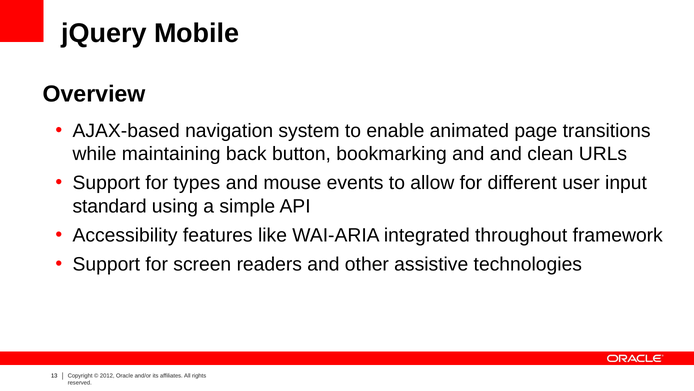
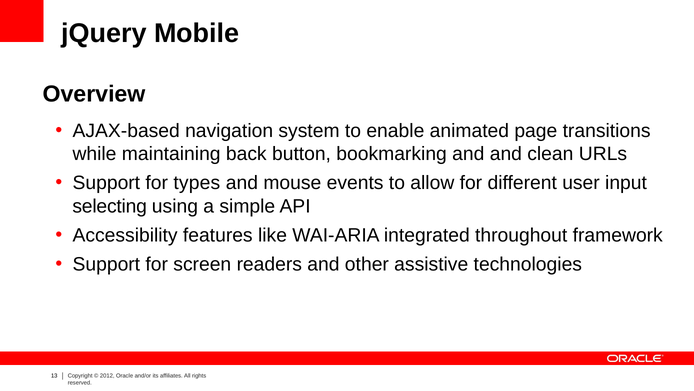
standard: standard -> selecting (110, 206)
